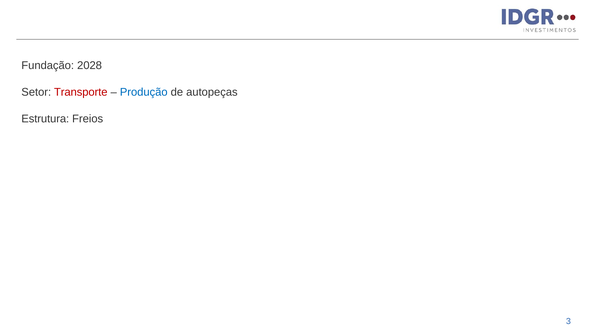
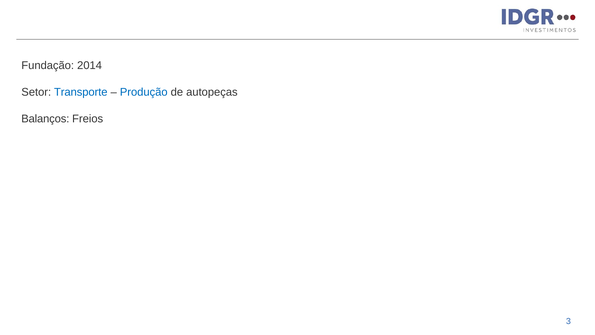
2028: 2028 -> 2014 (90, 65)
Transporte colour: red -> blue (81, 92)
Estrutura: Estrutura -> Balanços (45, 119)
